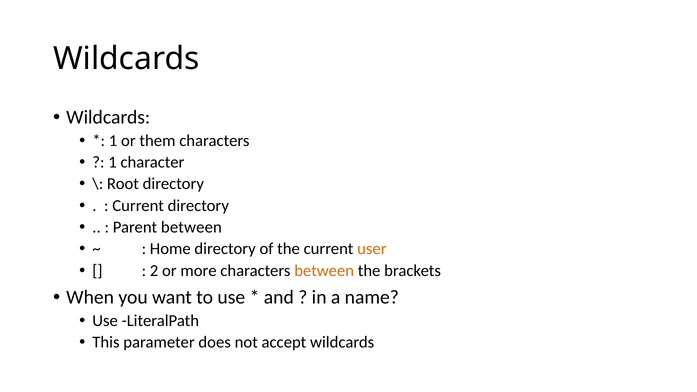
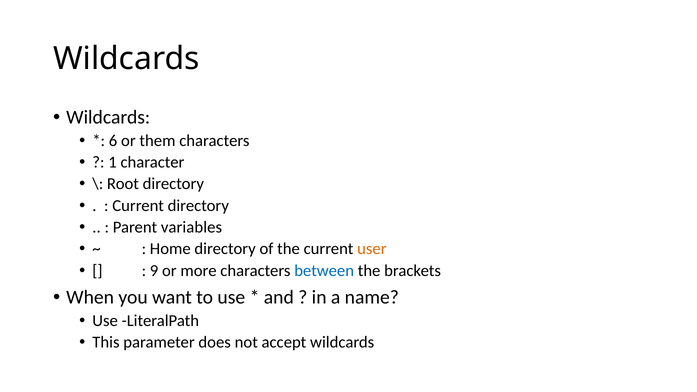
1: 1 -> 6 (113, 141)
Parent between: between -> variables (191, 227)
2: 2 -> 9 (154, 271)
between colour: orange -> blue (324, 271)
